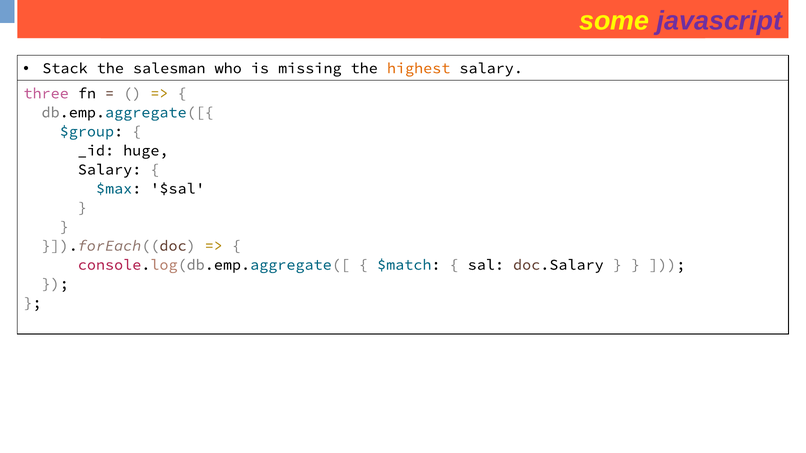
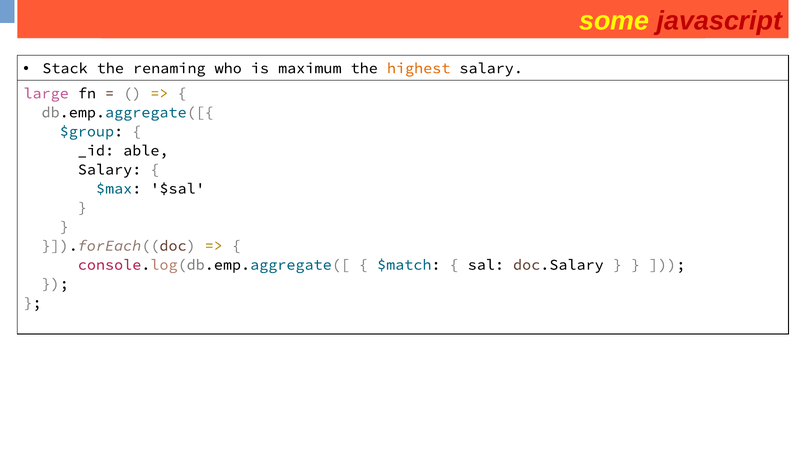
javascript colour: purple -> red (720, 21)
salesman: salesman -> renaming (169, 68)
missing: missing -> maximum (310, 68)
three: three -> large (46, 93)
huge: huge -> able (146, 151)
